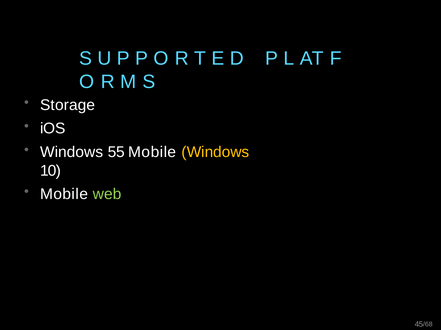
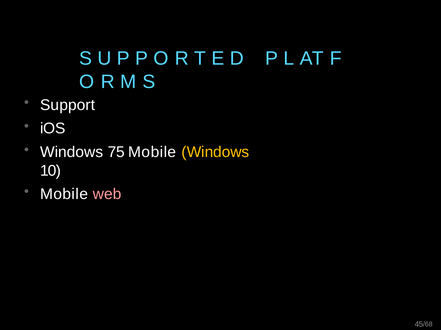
Storage: Storage -> Support (68, 105)
55: 55 -> 75 (116, 153)
web colour: light green -> pink (107, 194)
